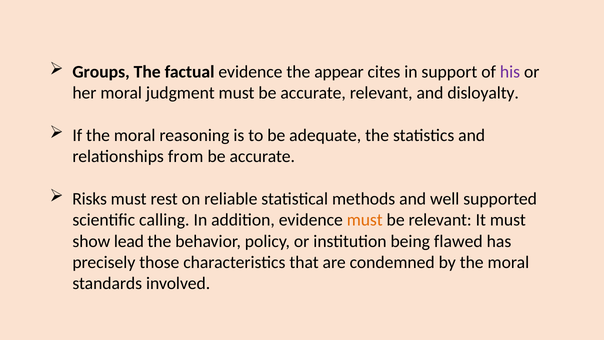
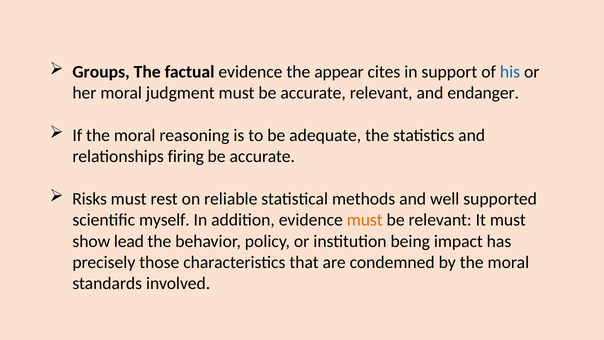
his colour: purple -> blue (510, 72)
disloyalty: disloyalty -> endanger (483, 93)
from: from -> firing (186, 156)
calling: calling -> myself (164, 220)
flawed: flawed -> impact (458, 241)
